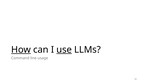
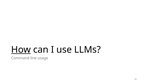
use underline: present -> none (64, 50)
